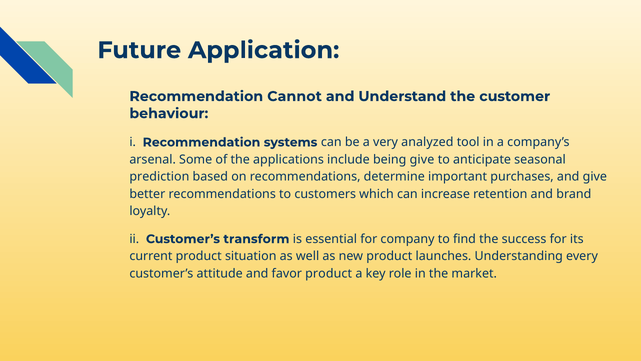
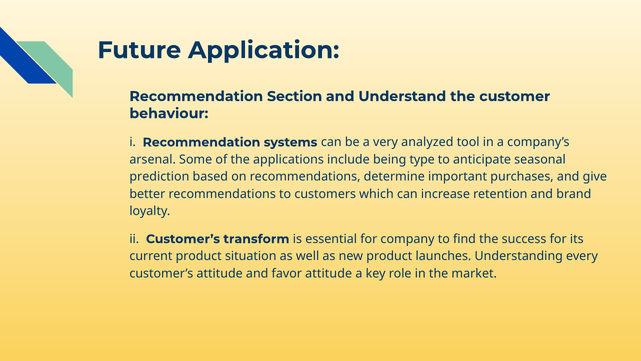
Cannot: Cannot -> Section (295, 96)
being give: give -> type (422, 159)
favor product: product -> attitude (329, 273)
